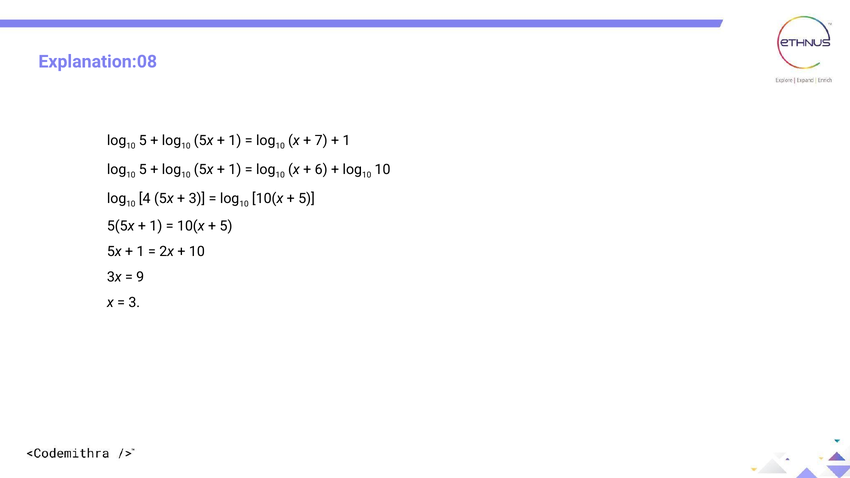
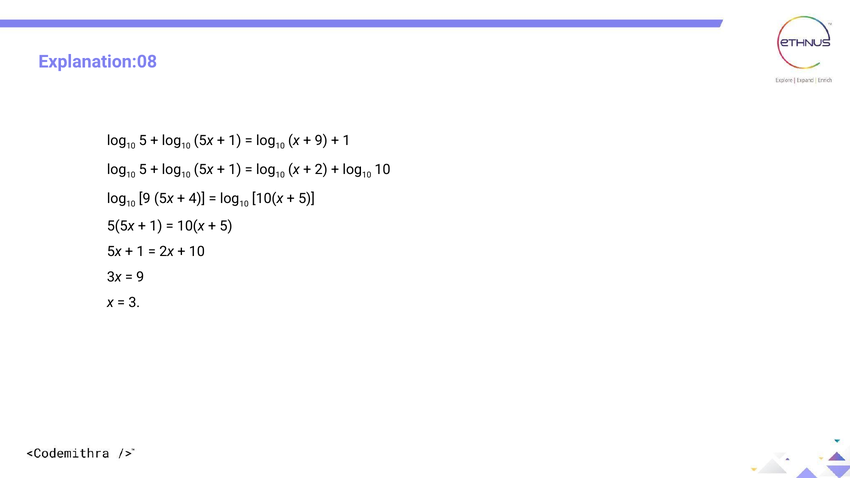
7: 7 -> 9 (321, 141)
6: 6 -> 2 (321, 170)
10 4: 4 -> 9 (145, 199)
3: 3 -> 4 (197, 199)
